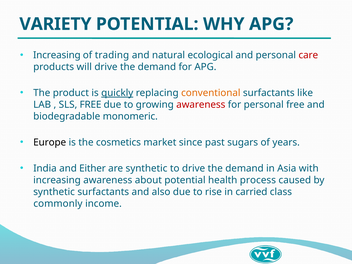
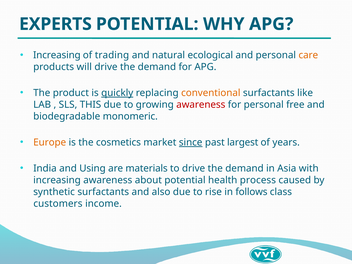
VARIETY: VARIETY -> EXPERTS (55, 24)
care colour: red -> orange (308, 55)
SLS FREE: FREE -> THIS (90, 105)
Europe colour: black -> orange (50, 142)
since underline: none -> present (191, 142)
sugars: sugars -> largest (243, 142)
Either: Either -> Using (92, 168)
are synthetic: synthetic -> materials (147, 168)
carried: carried -> follows (251, 192)
commonly: commonly -> customers (58, 204)
